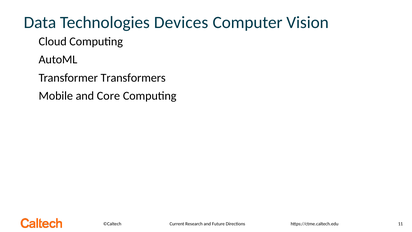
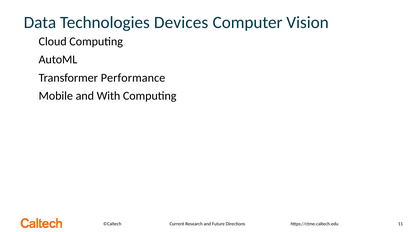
Transformers: Transformers -> Performance (133, 78)
Core: Core -> With (108, 96)
